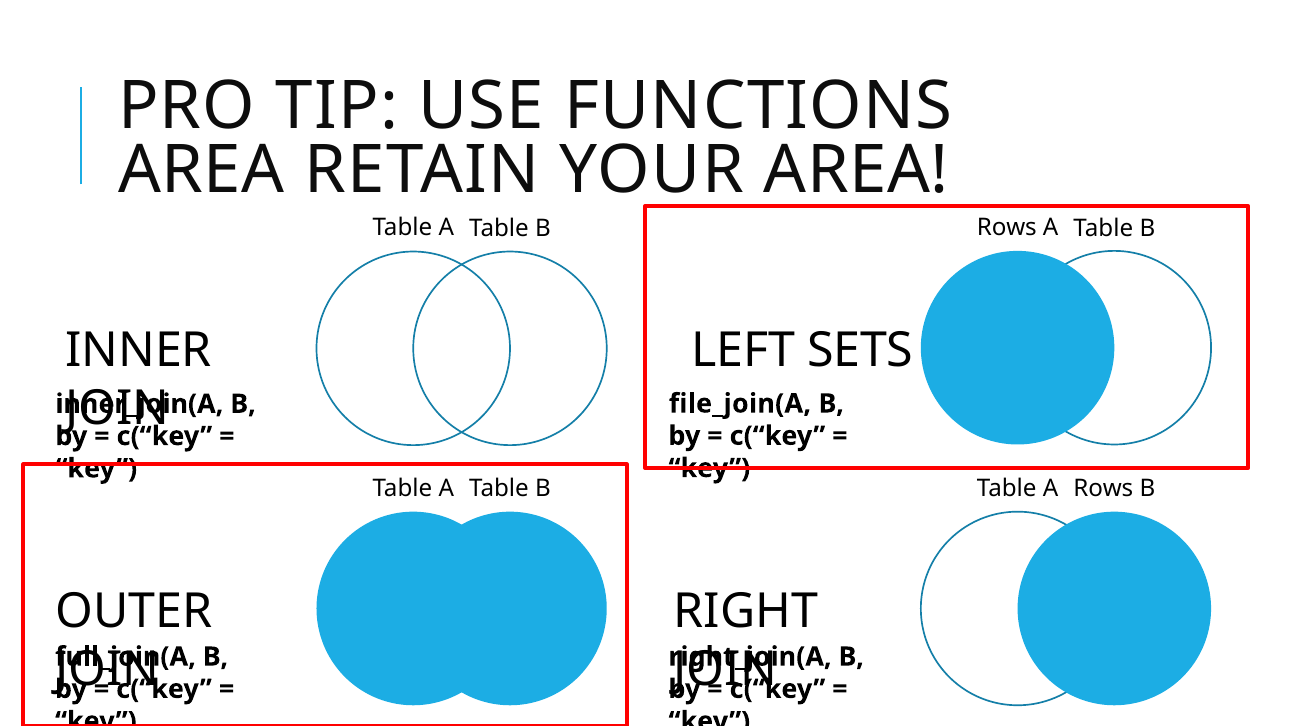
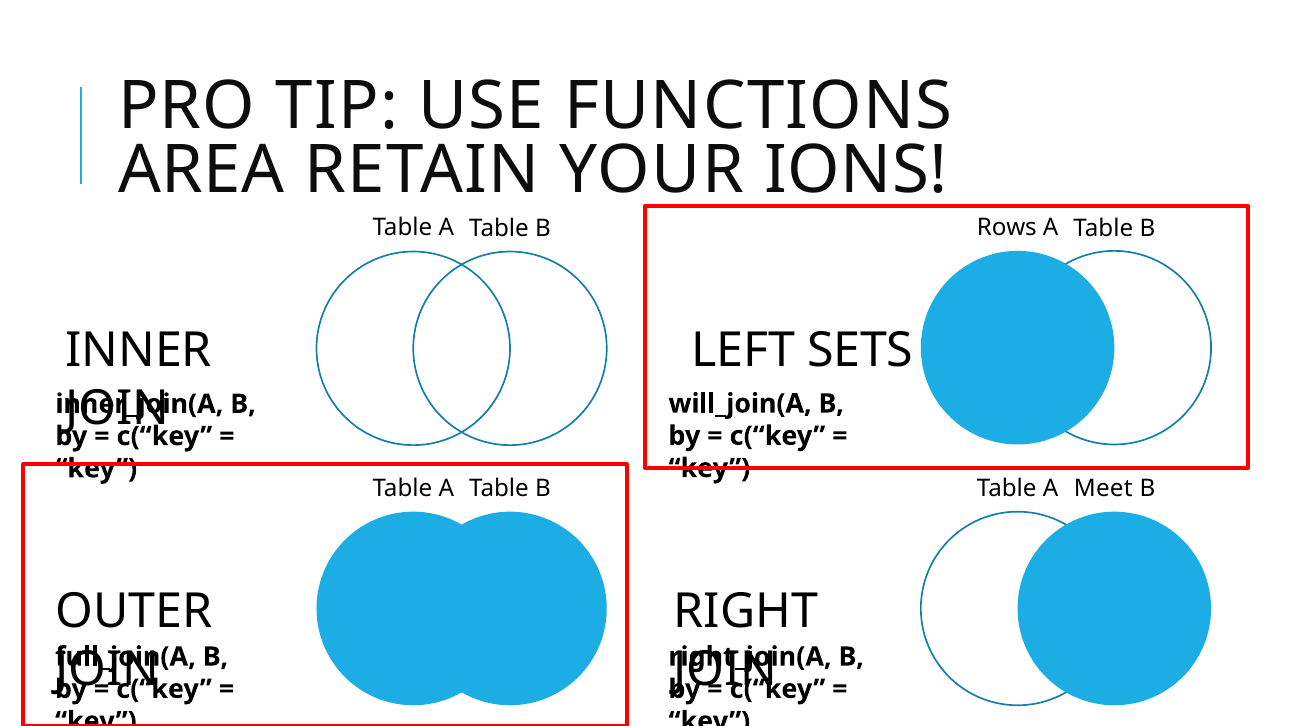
YOUR AREA: AREA -> IONS (856, 171)
file_join(A: file_join(A -> will_join(A (740, 403)
A Rows: Rows -> Meet (1103, 489)
